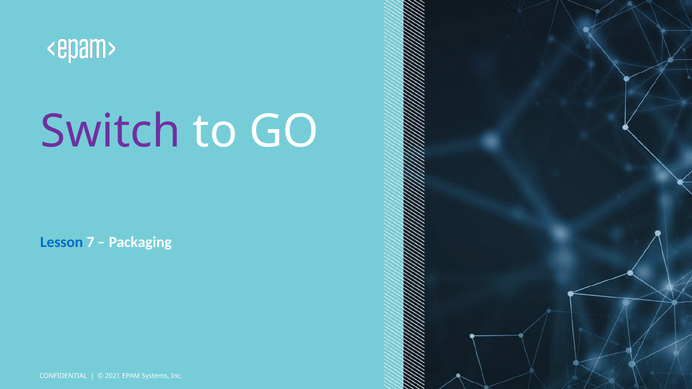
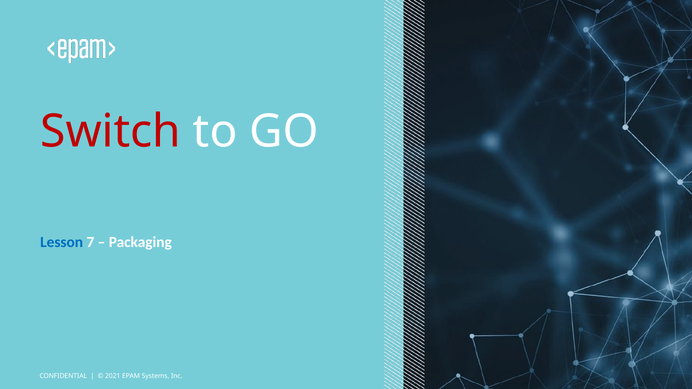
Switch colour: purple -> red (111, 132)
